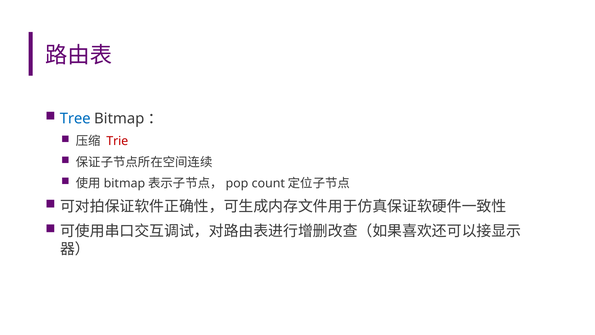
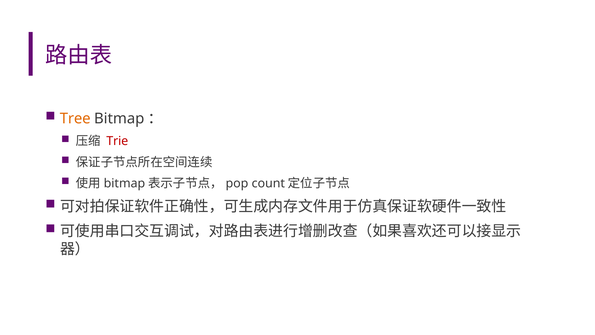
Tree colour: blue -> orange (75, 119)
